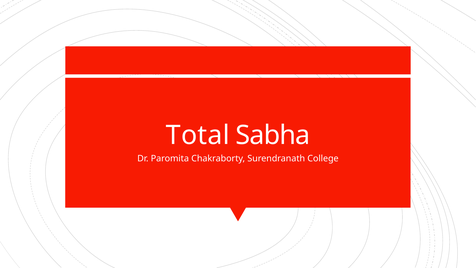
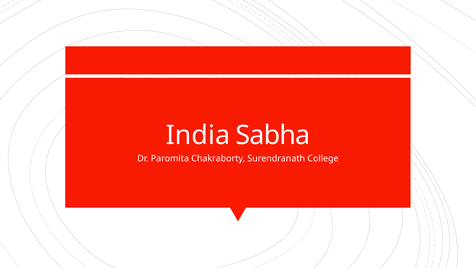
Total: Total -> India (198, 135)
